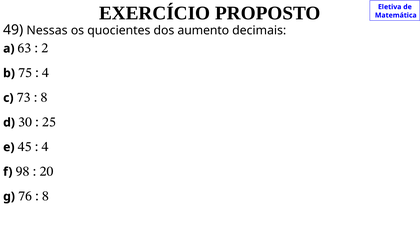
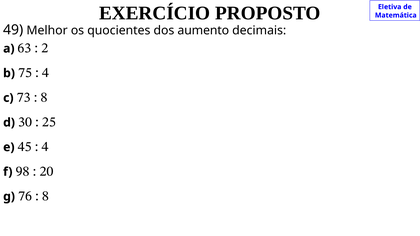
Nessas: Nessas -> Melhor (47, 30)
